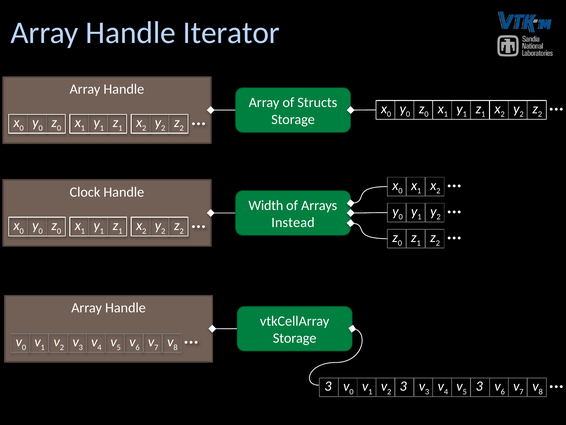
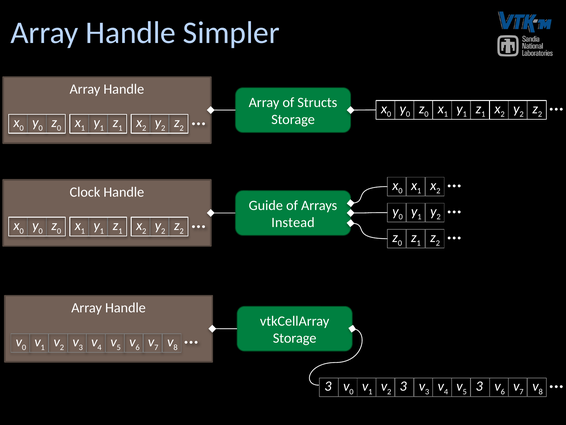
Iterator: Iterator -> Simpler (231, 33)
Width: Width -> Guide (266, 205)
